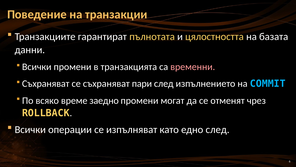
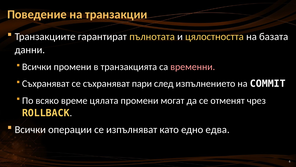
COMMIT colour: light blue -> white (268, 84)
заедно: заедно -> цялата (104, 100)
едно след: след -> едва (218, 129)
